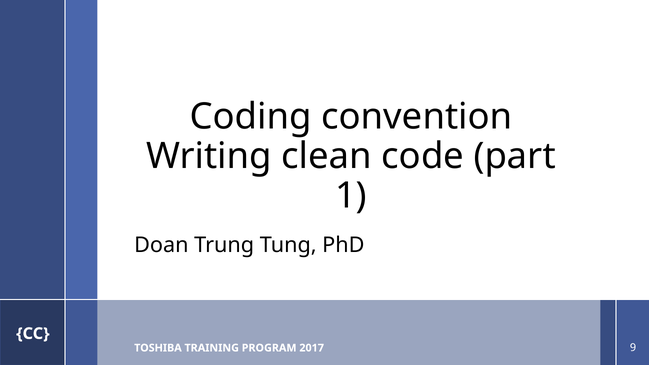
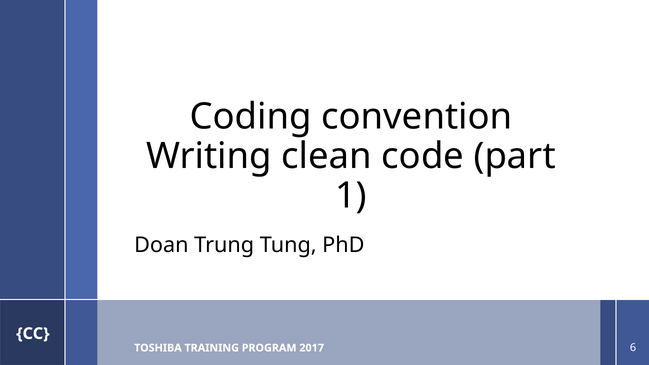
9: 9 -> 6 (633, 348)
